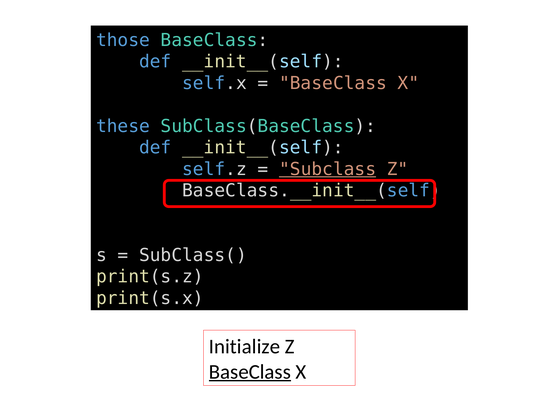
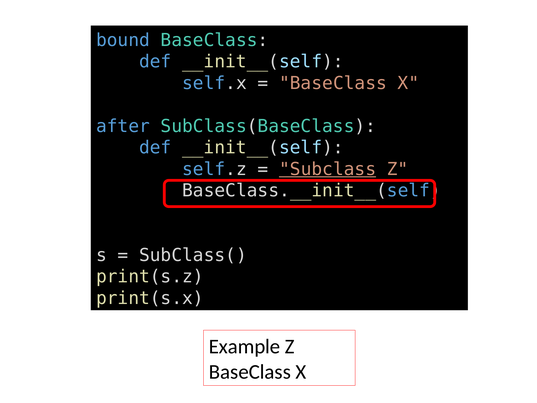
those: those -> bound (123, 40)
these: these -> after (123, 126)
Initialize: Initialize -> Example (245, 346)
BaseClass underline: present -> none (250, 372)
